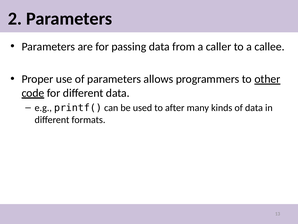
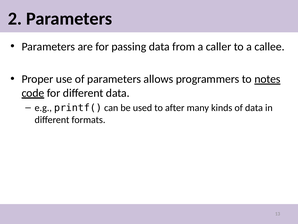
other: other -> notes (267, 79)
